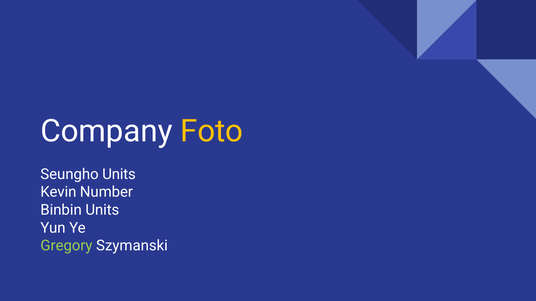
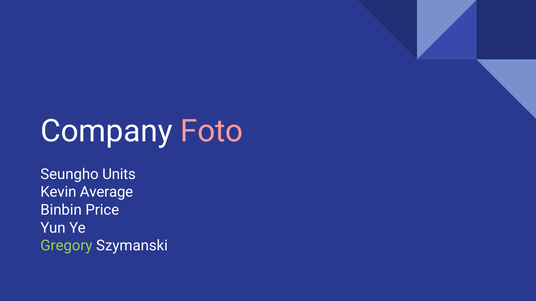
Foto colour: yellow -> pink (212, 131)
Number: Number -> Average (106, 192)
Binbin Units: Units -> Price (102, 210)
